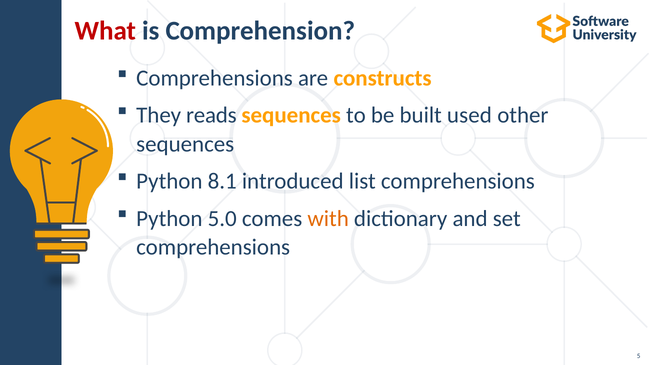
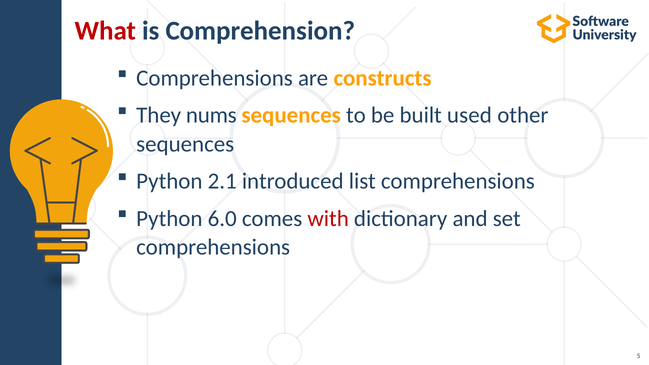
reads: reads -> nums (211, 115)
8.1: 8.1 -> 2.1 (222, 181)
5.0: 5.0 -> 6.0 (222, 218)
with colour: orange -> red (328, 218)
